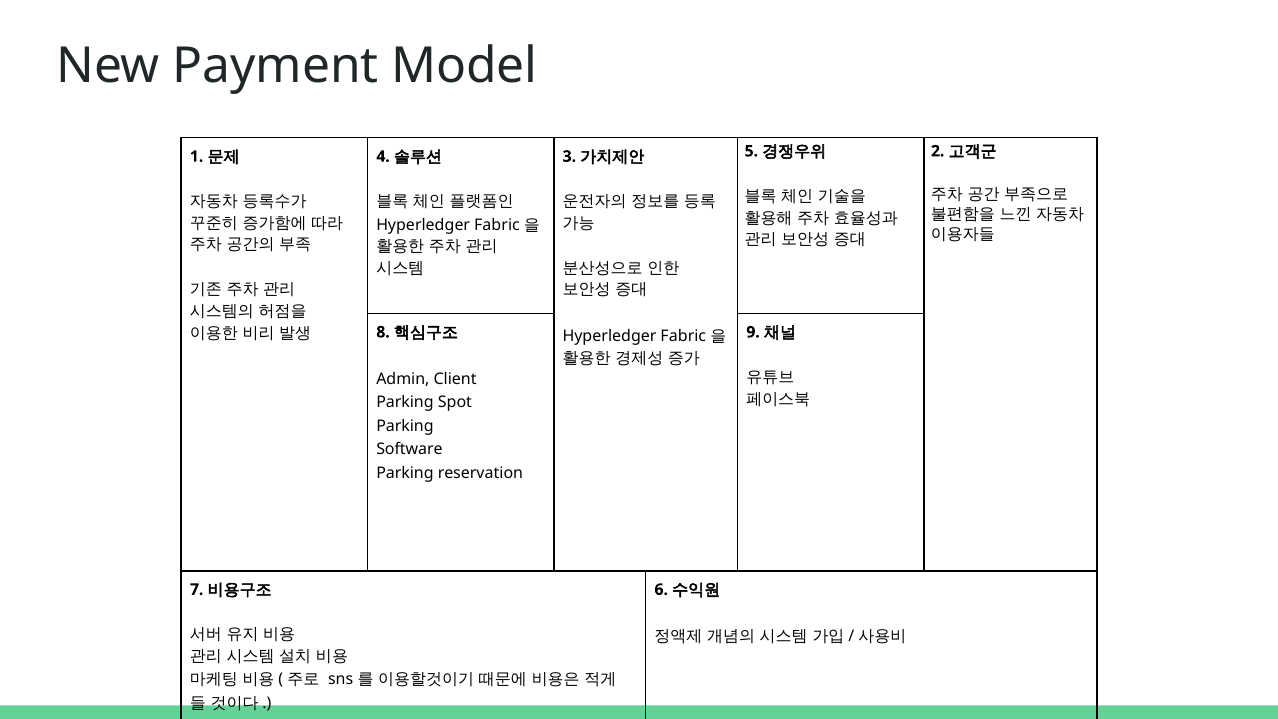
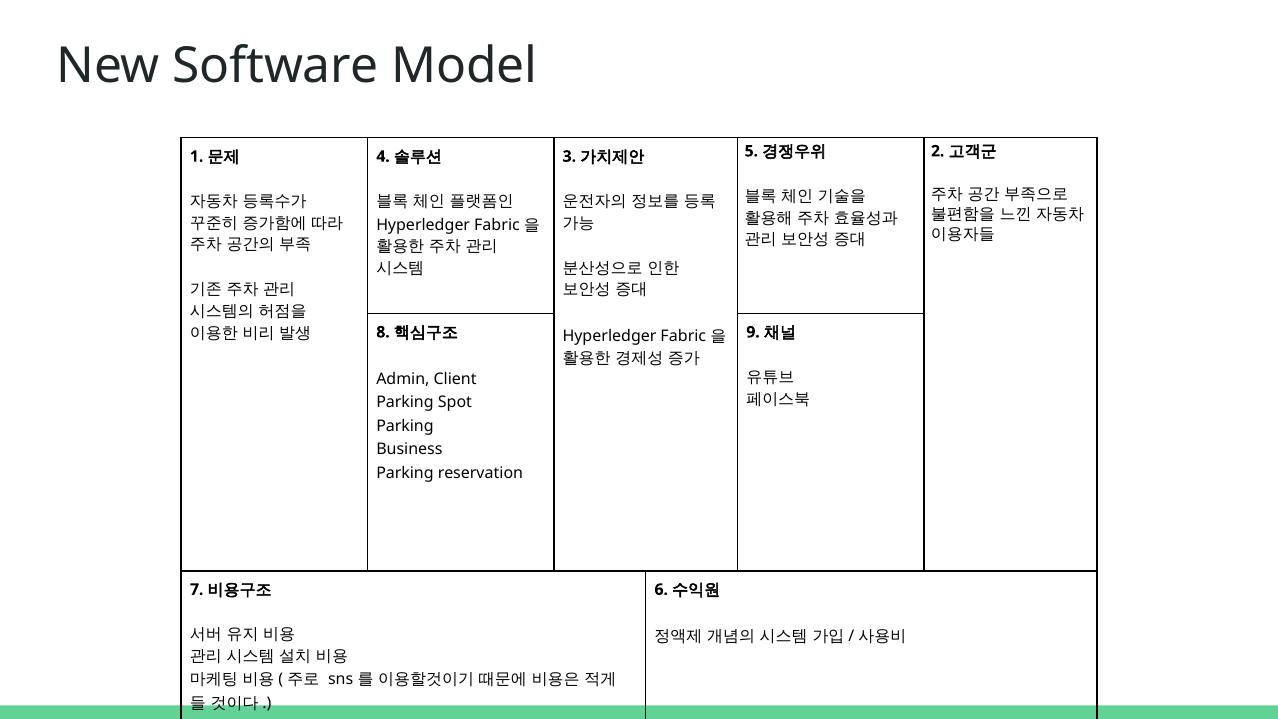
Payment: Payment -> Software (276, 66)
Software: Software -> Business (409, 449)
